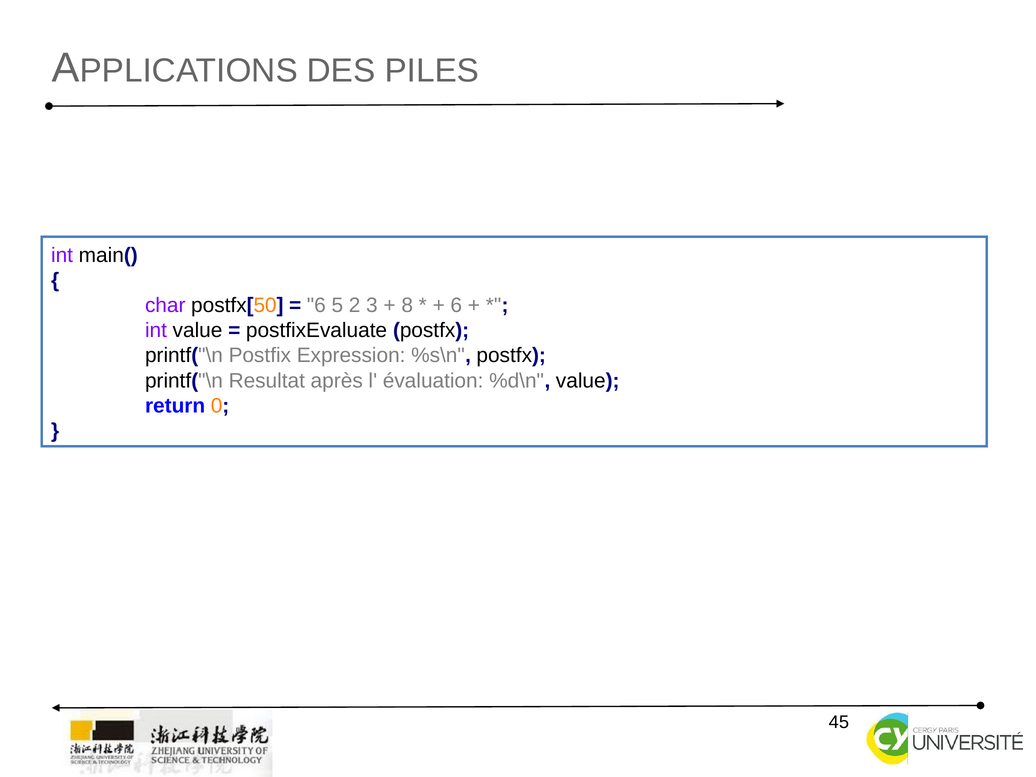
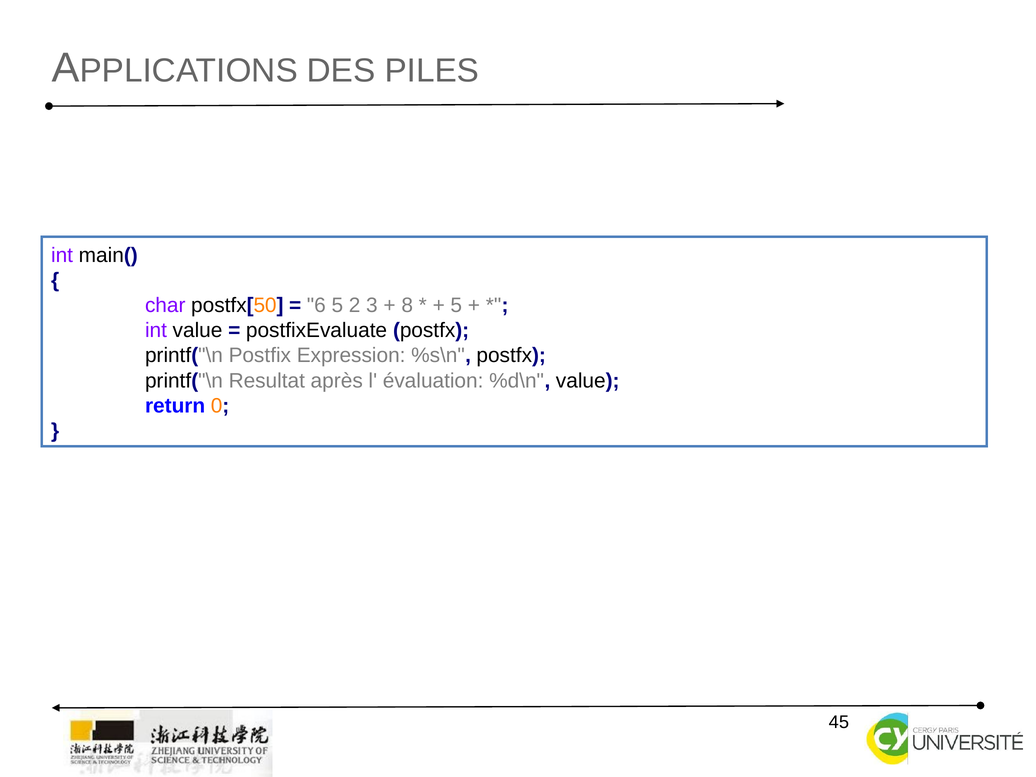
6: 6 -> 5 (456, 305)
